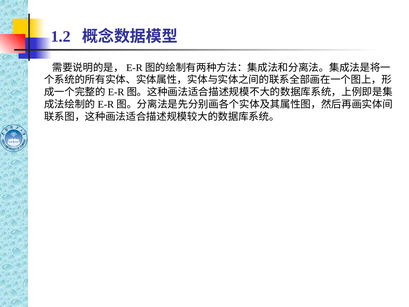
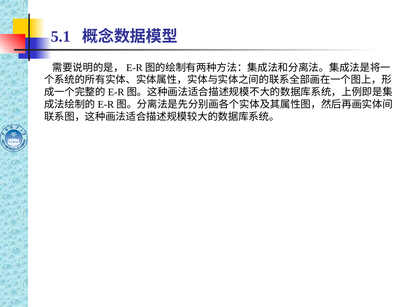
1.2: 1.2 -> 5.1 (61, 37)
